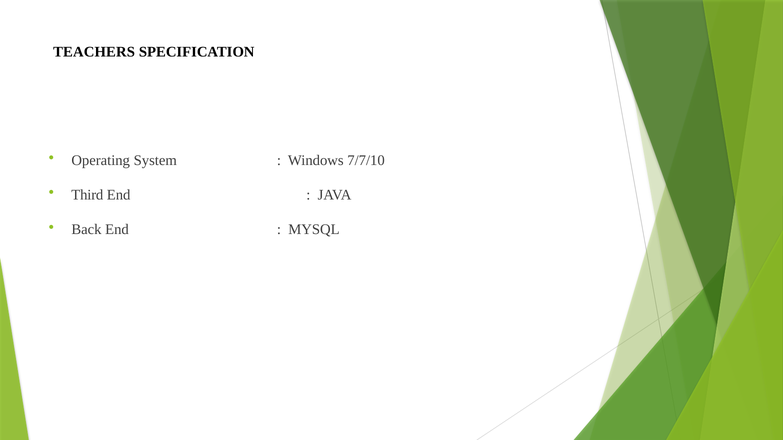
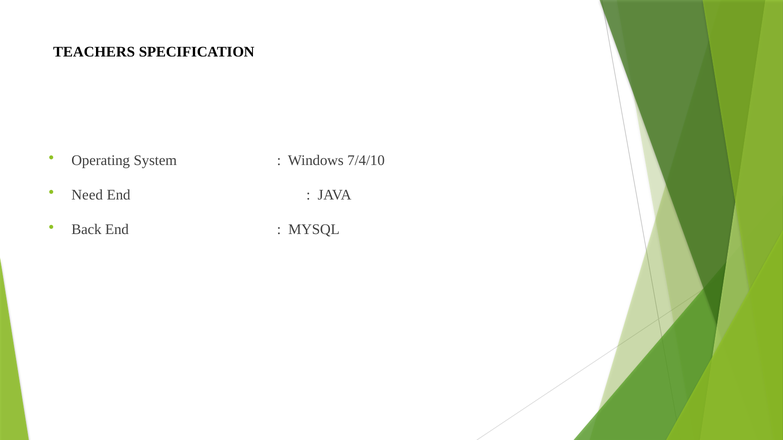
7/7/10: 7/7/10 -> 7/4/10 (366, 160)
Third: Third -> Need (87, 195)
